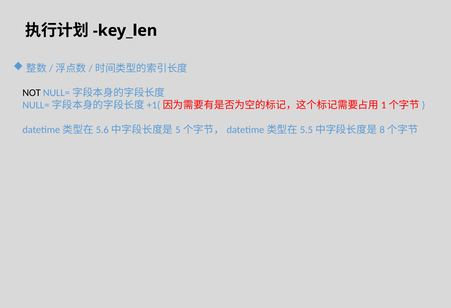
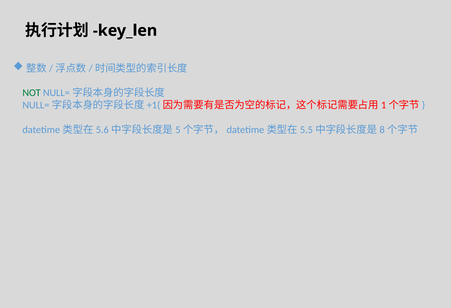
NOT colour: black -> green (32, 93)
